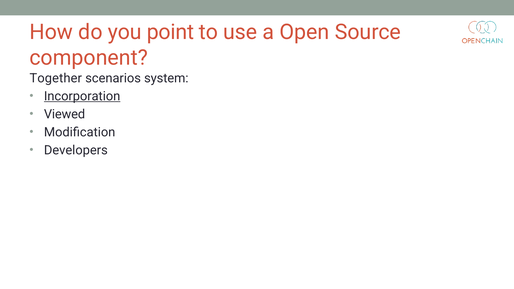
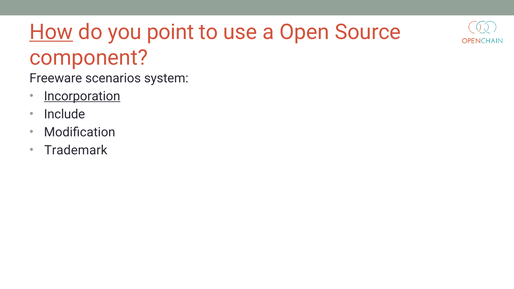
How underline: none -> present (51, 32)
Together: Together -> Freeware (56, 78)
Viewed: Viewed -> Include (64, 114)
Developers: Developers -> Trademark (76, 150)
